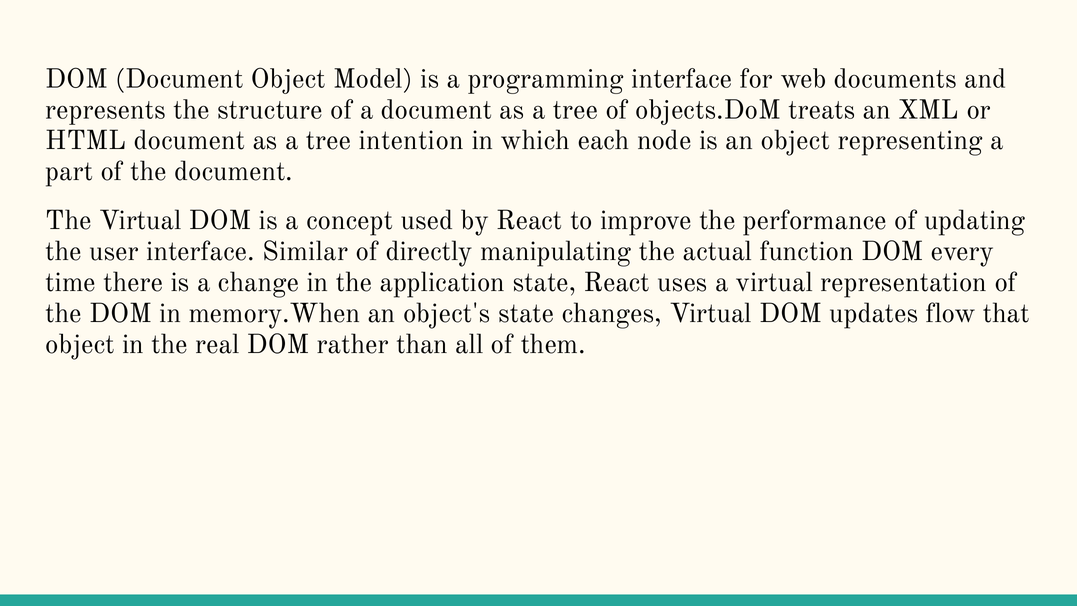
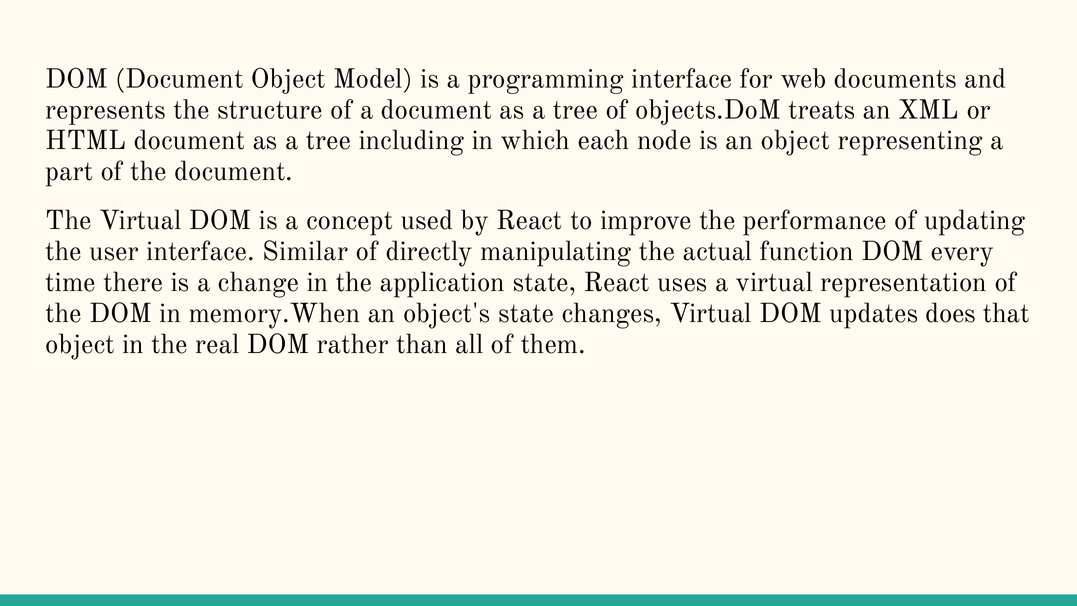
intention: intention -> including (411, 141)
flow: flow -> does (951, 313)
